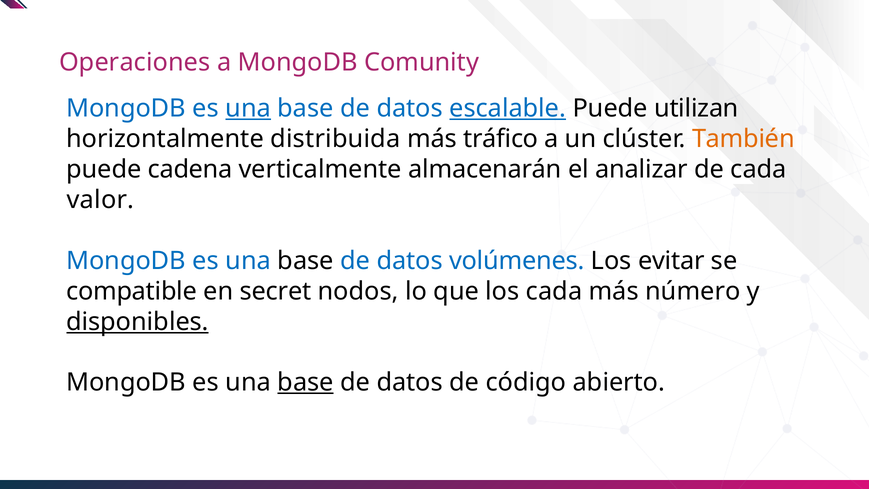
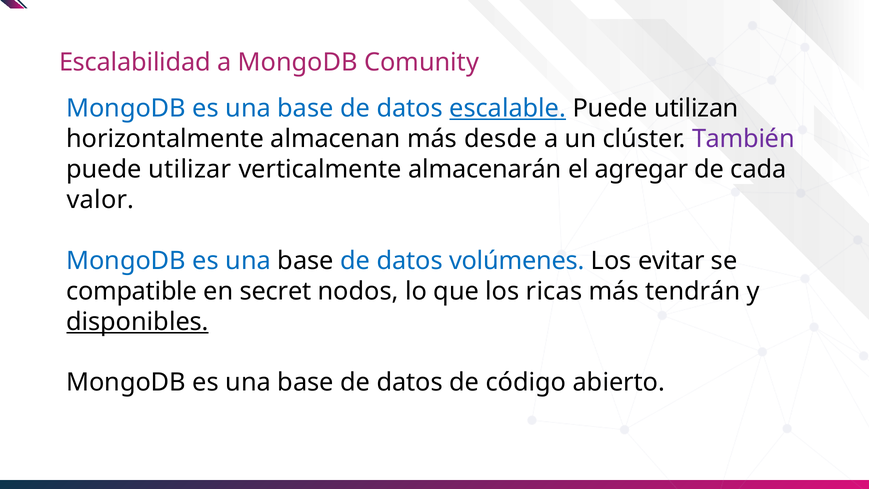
Operaciones: Operaciones -> Escalabilidad (135, 62)
una underline: present -> none (248, 109)
distribuida: distribuida -> almacenan (336, 139)
tráfico: tráfico -> desde (500, 139)
También colour: orange -> purple (743, 139)
cadena: cadena -> utilizar (190, 169)
analizar: analizar -> agregar (642, 169)
los cada: cada -> ricas (554, 291)
número: número -> tendrán (693, 291)
base underline: present -> none (306, 382)
